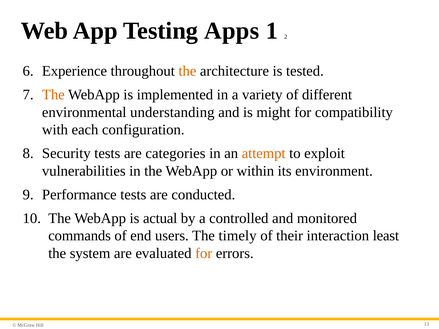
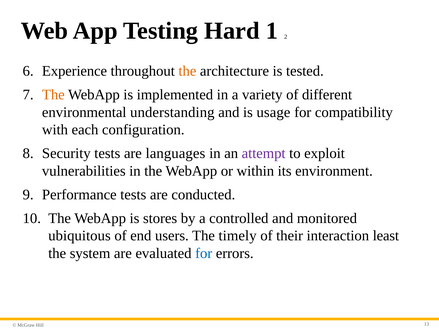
Apps: Apps -> Hard (232, 31)
might: might -> usage (273, 112)
categories: categories -> languages (175, 154)
attempt colour: orange -> purple (264, 154)
actual: actual -> stores (160, 218)
commands: commands -> ubiquitous (79, 236)
for colour: orange -> blue (204, 254)
